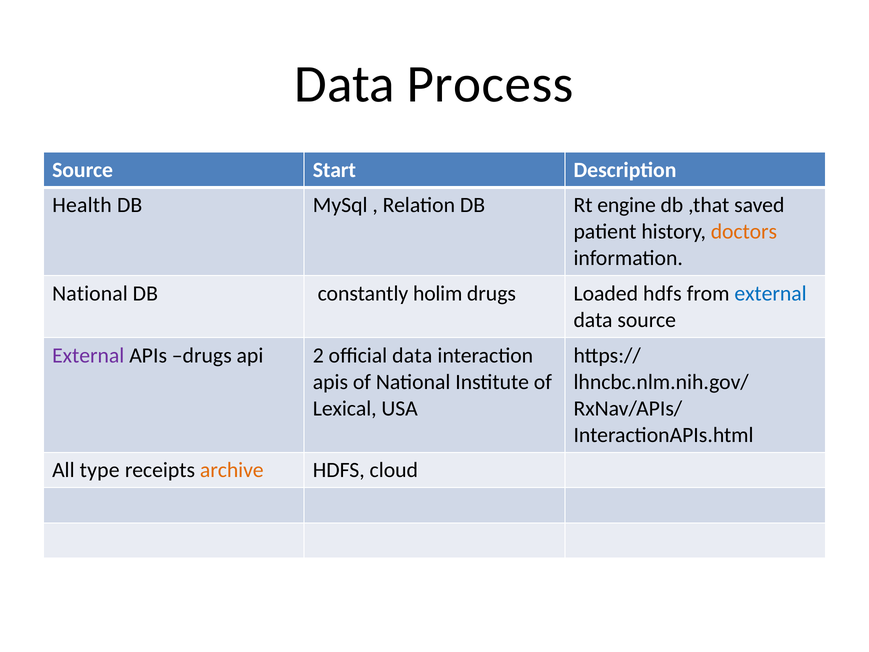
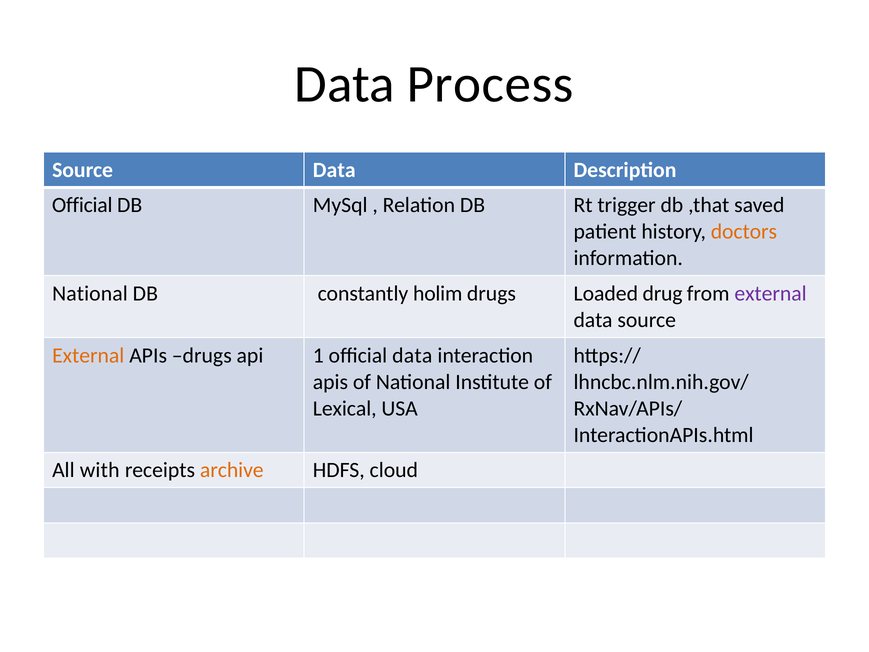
Source Start: Start -> Data (334, 170)
Health: Health -> Official (82, 205)
engine: engine -> trigger (627, 205)
Loaded hdfs: hdfs -> drug (663, 293)
external colour: blue -> purple (771, 293)
External colour: purple -> orange (88, 355)
2: 2 -> 1 (318, 355)
type: type -> with (100, 470)
